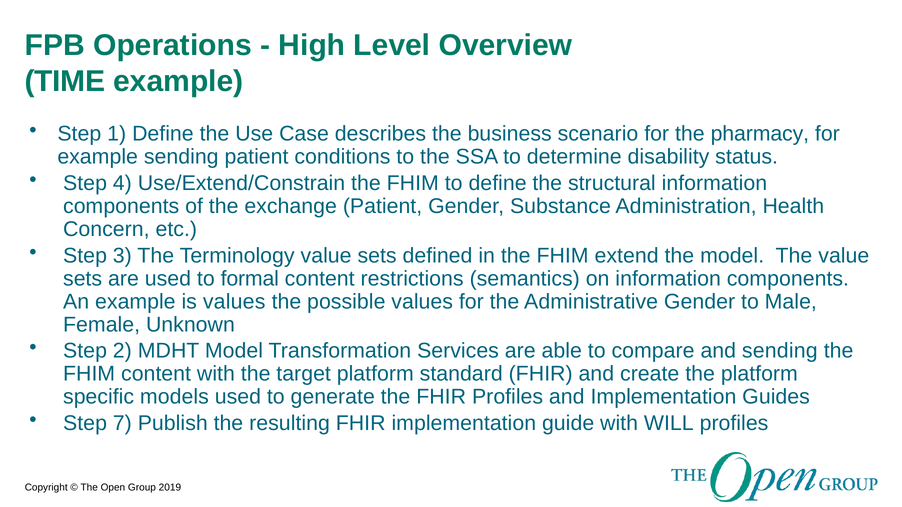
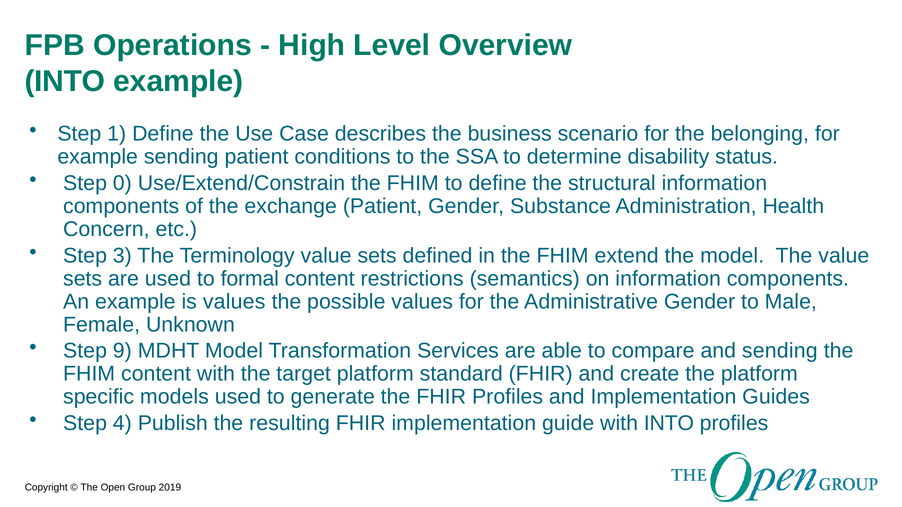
TIME: TIME -> INTO (65, 81)
pharmacy: pharmacy -> belonging (760, 134)
4: 4 -> 0 (122, 183)
2: 2 -> 9 (122, 351)
7: 7 -> 4 (122, 424)
with WILL: WILL -> INTO (669, 424)
